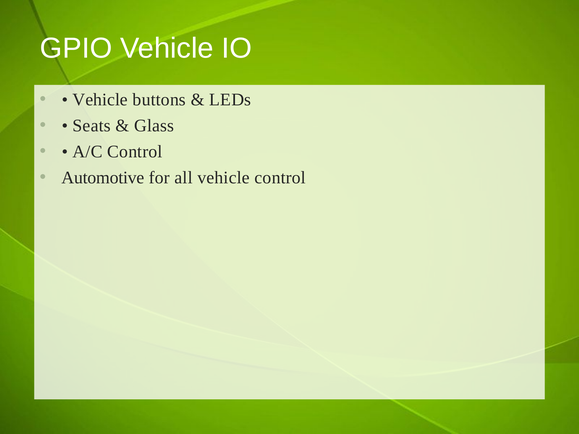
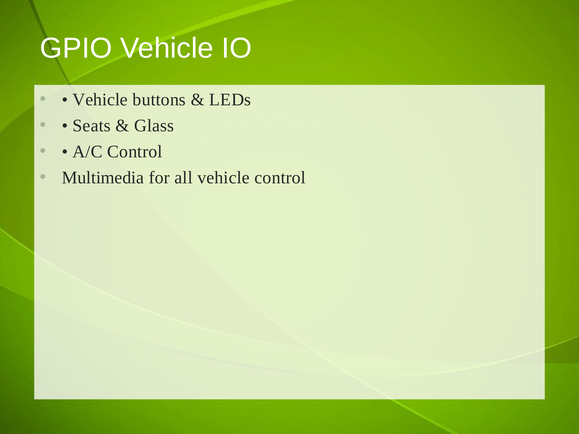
Automotive: Automotive -> Multimedia (103, 178)
